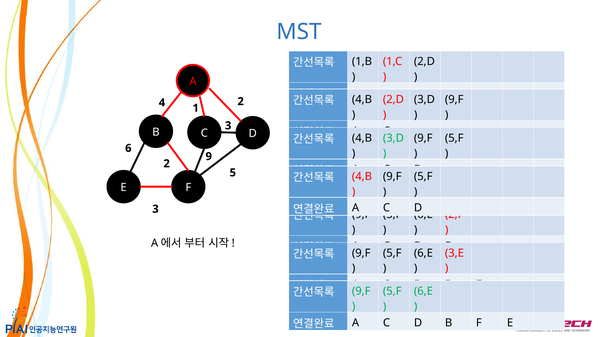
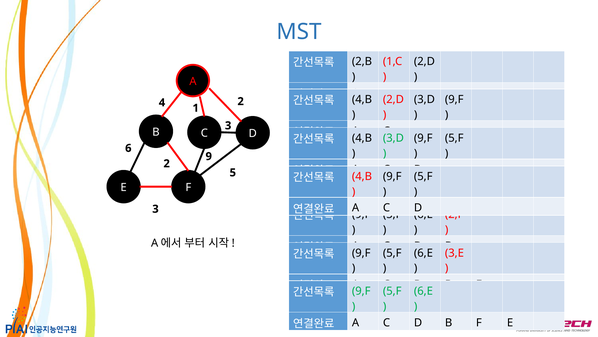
1,B: 1,B -> 2,B (362, 61)
